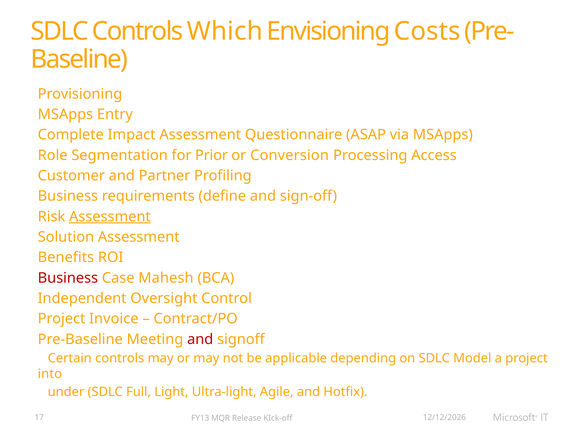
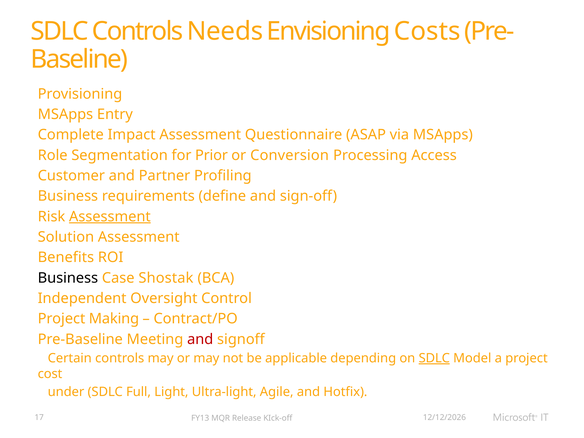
Which: Which -> Needs (225, 31)
Business colour: red -> black (68, 278)
Mahesh: Mahesh -> Shostak (166, 278)
Invoice: Invoice -> Making (114, 319)
SDLC underline: none -> present (434, 358)
into: into -> cost (50, 374)
